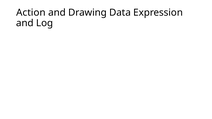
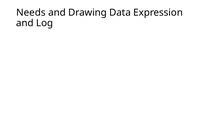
Action: Action -> Needs (31, 13)
